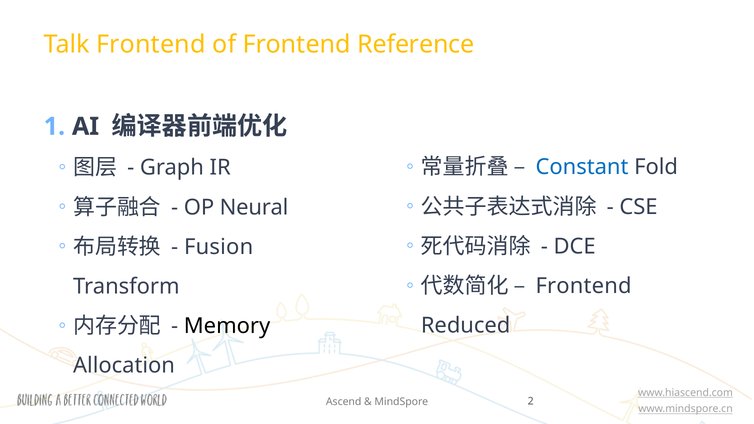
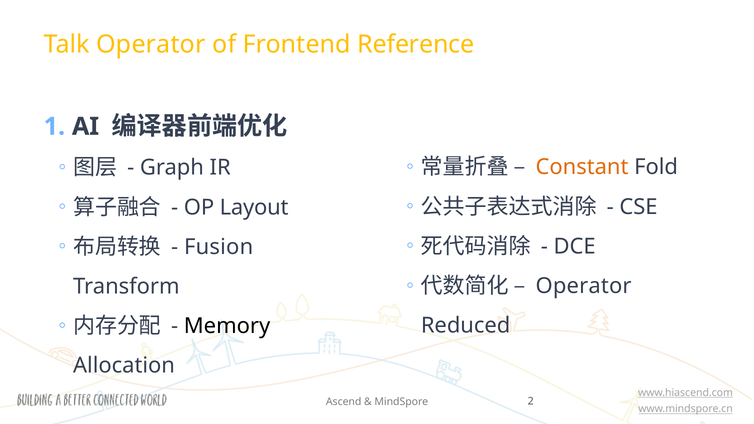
Talk Frontend: Frontend -> Operator (151, 45)
Constant colour: blue -> orange (582, 167)
Neural: Neural -> Layout (254, 207)
Frontend: Frontend -> Operator (584, 286)
